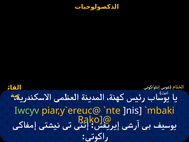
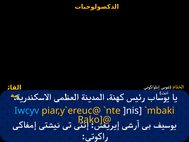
Iwcyv colour: light green -> light blue (27, 110)
